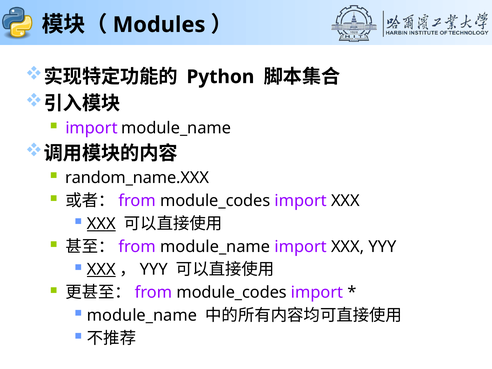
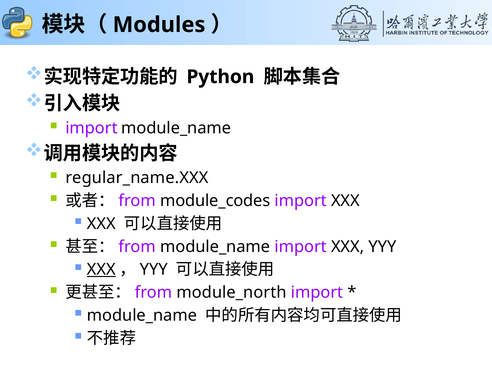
random_name.XXX: random_name.XXX -> regular_name.XXX (137, 178)
XXX underline: present -> none (101, 224)
module_codes: module_codes -> module_north (232, 293)
